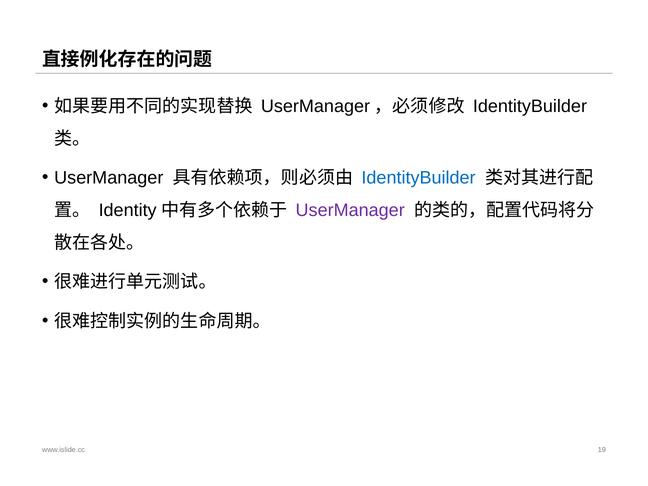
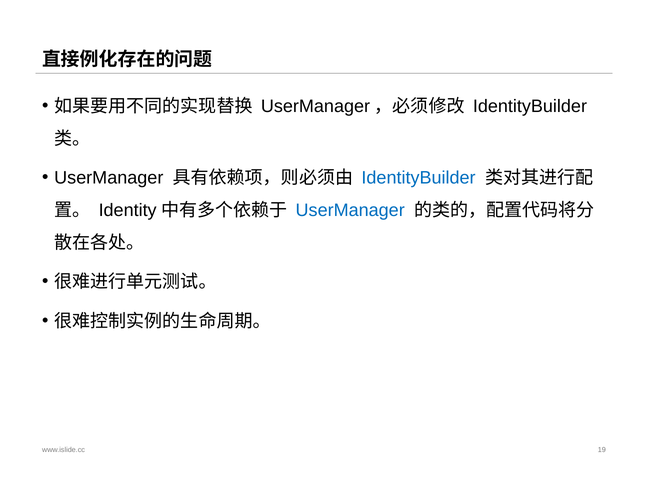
UserManager colour: purple -> blue (350, 210)
